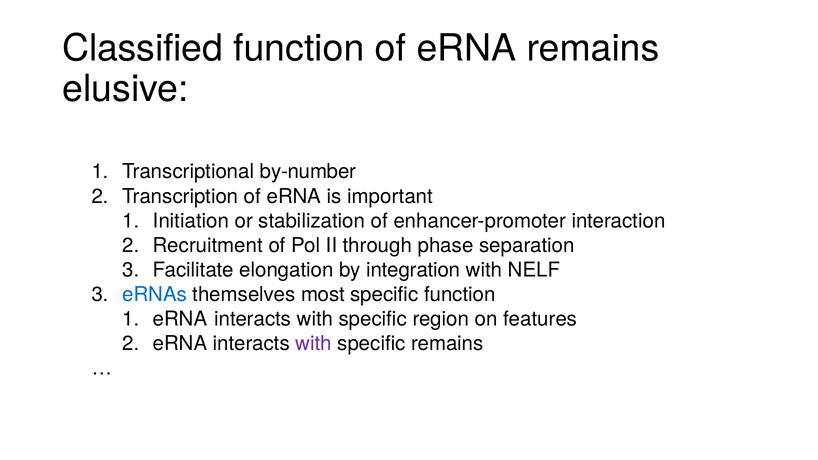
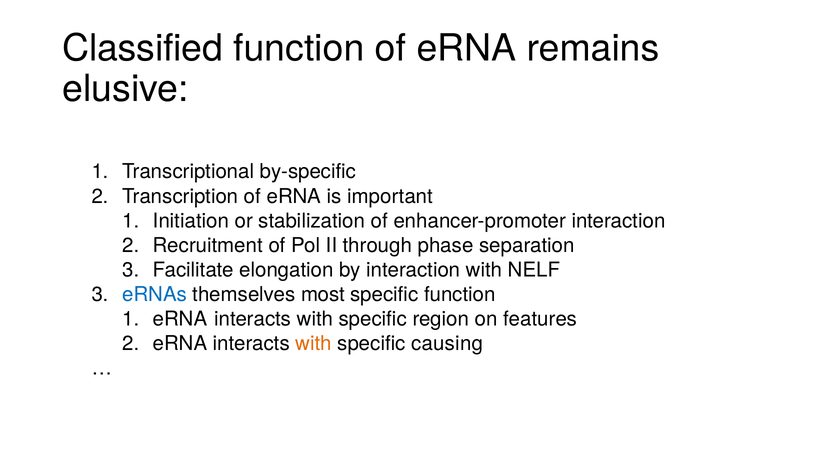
by-number: by-number -> by-specific (308, 172)
by integration: integration -> interaction (413, 270)
with colour: purple -> orange (314, 344)
specific remains: remains -> causing (447, 344)
